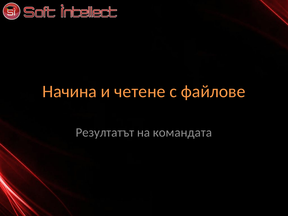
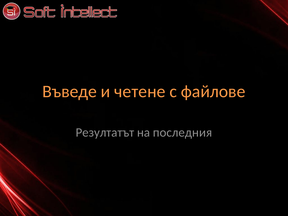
Начина: Начина -> Въведе (70, 91)
командата: командата -> последния (183, 132)
